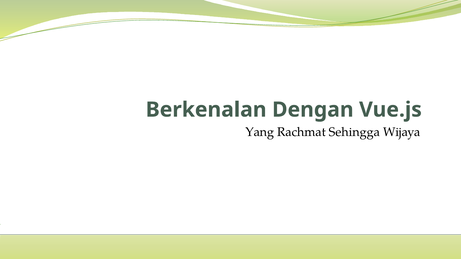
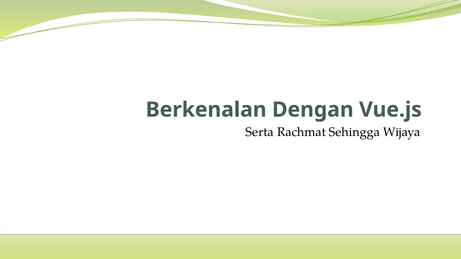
Yang: Yang -> Serta (260, 132)
